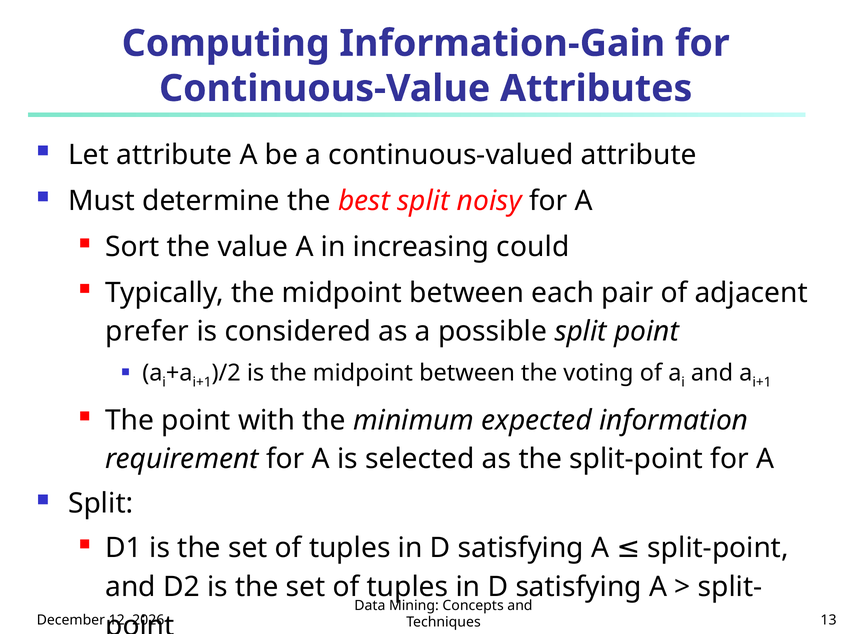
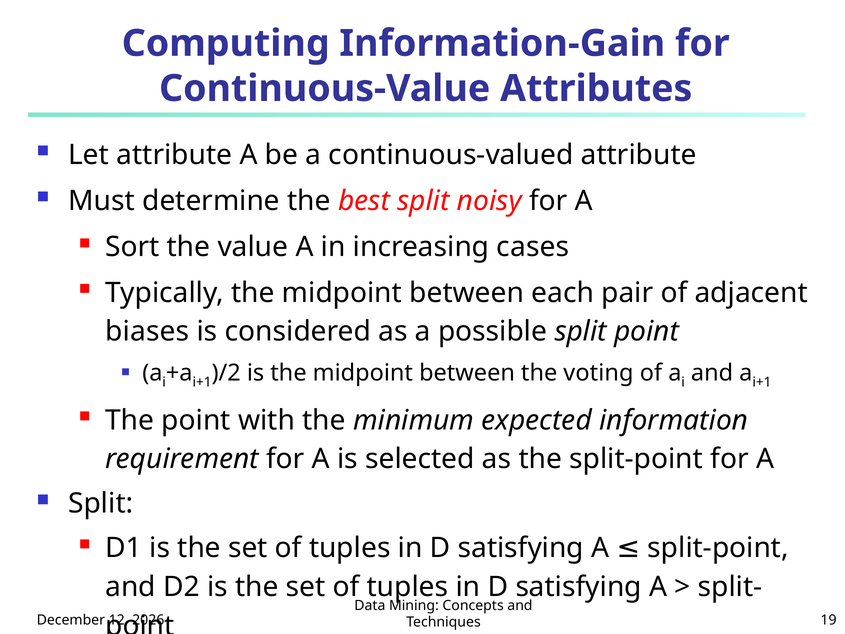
could: could -> cases (533, 247)
prefer: prefer -> biases (147, 331)
13: 13 -> 19 (829, 620)
